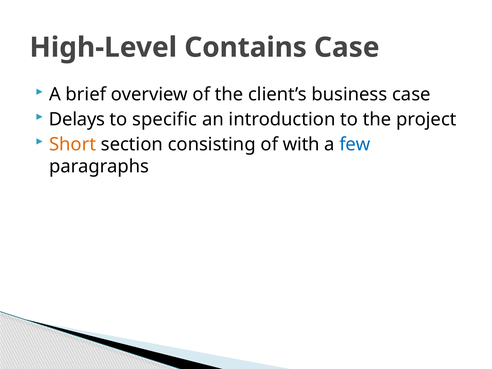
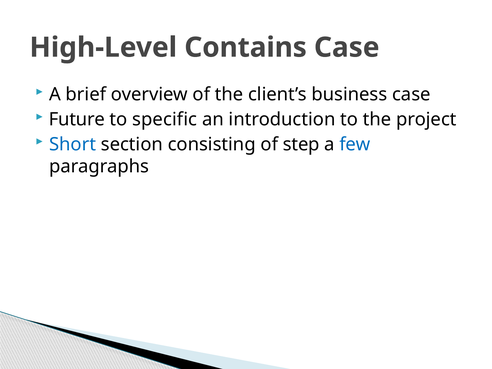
Delays: Delays -> Future (77, 119)
Short colour: orange -> blue (73, 144)
with: with -> step (301, 144)
